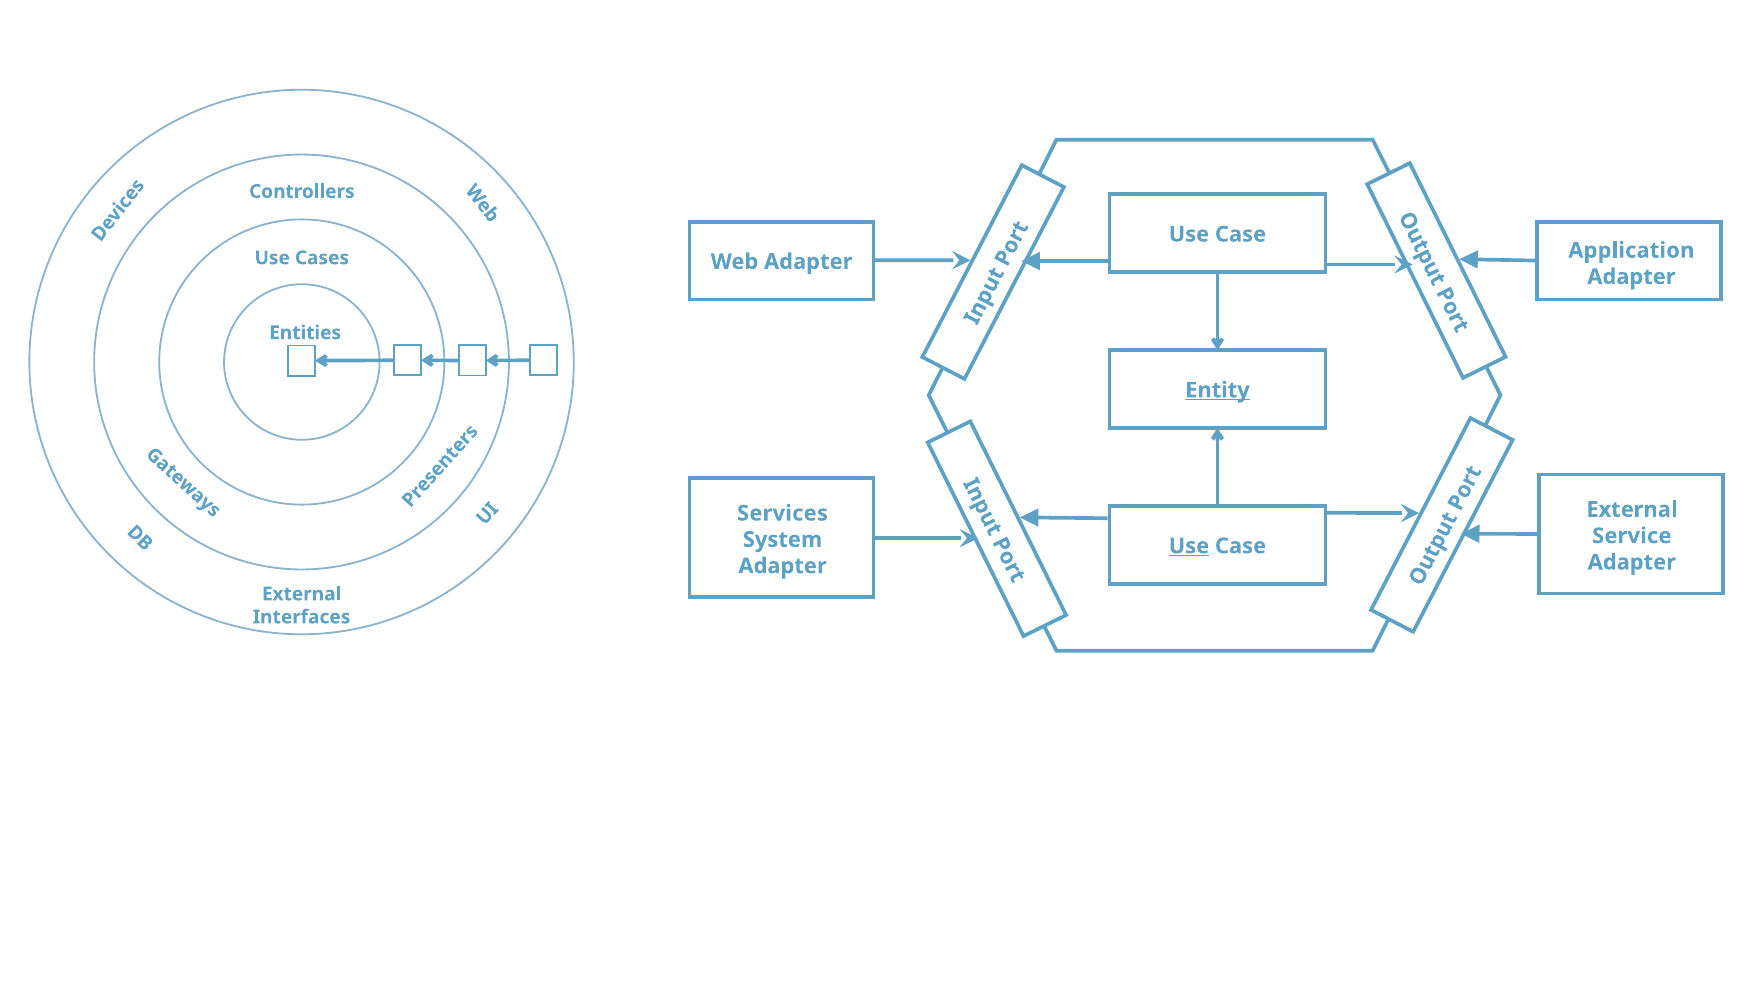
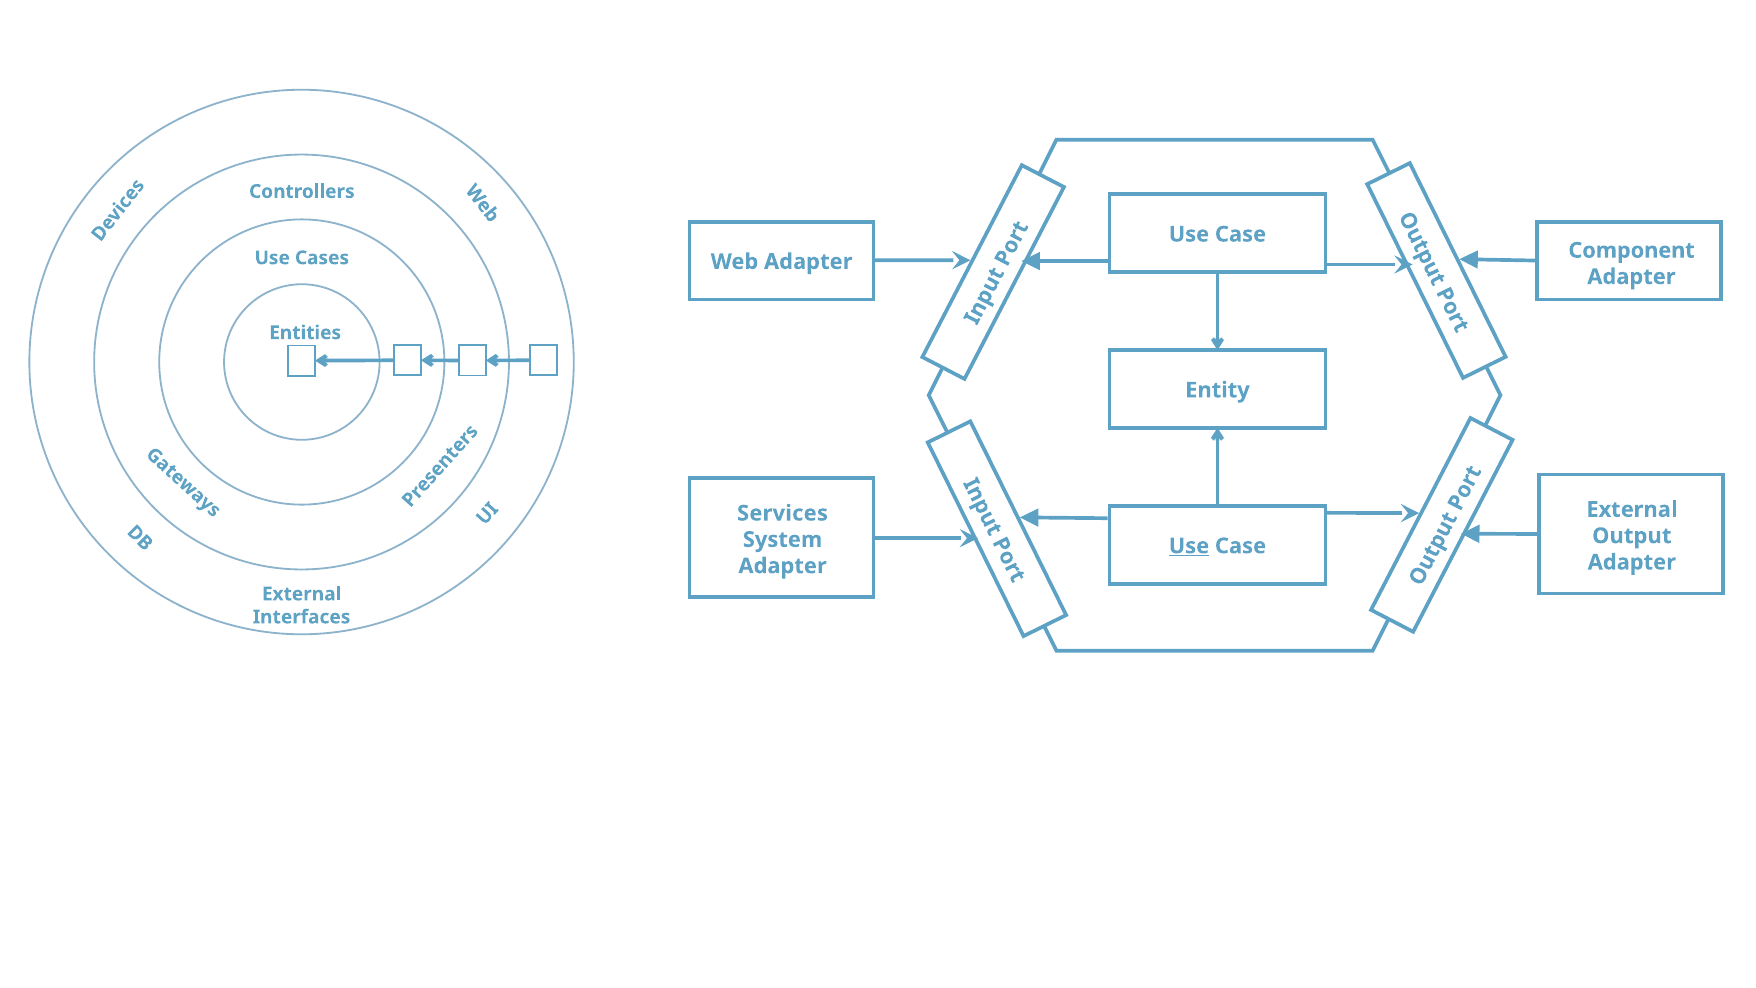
Application: Application -> Component (1631, 250)
Entity underline: present -> none (1217, 390)
Service: Service -> Output (1632, 536)
